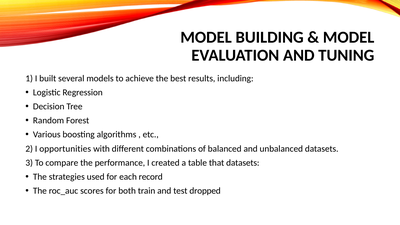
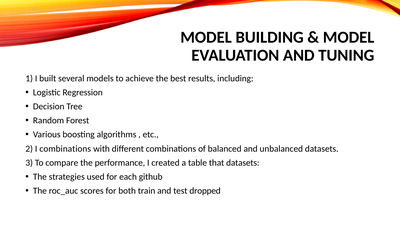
I opportunities: opportunities -> combinations (65, 149)
record: record -> github (151, 177)
